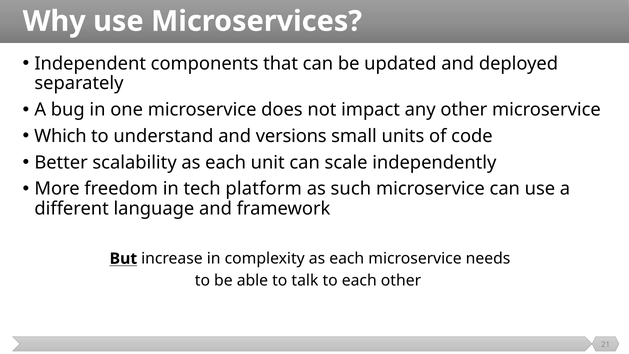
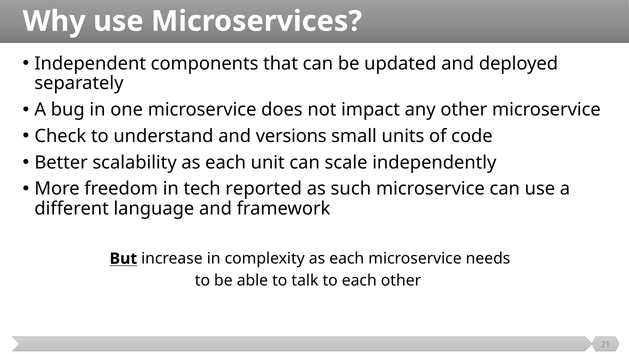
Which: Which -> Check (60, 136)
platform: platform -> reported (264, 189)
